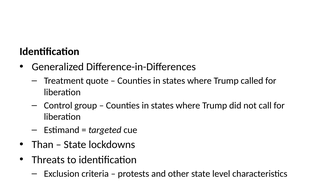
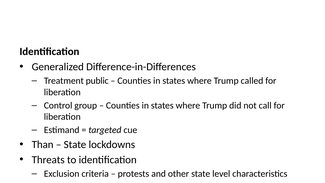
quote: quote -> public (97, 81)
